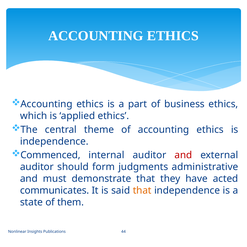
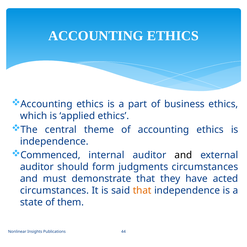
and colour: red -> black (183, 155)
judgments administrative: administrative -> circumstances (205, 167)
communicates: communicates -> circumstances (55, 190)
